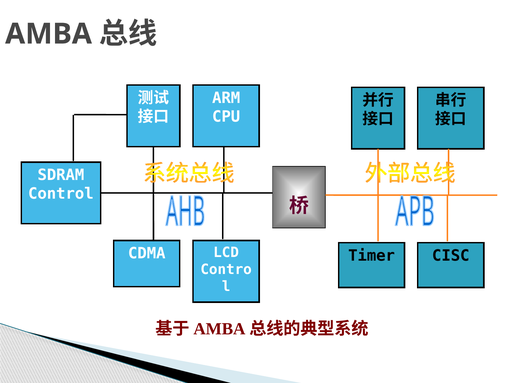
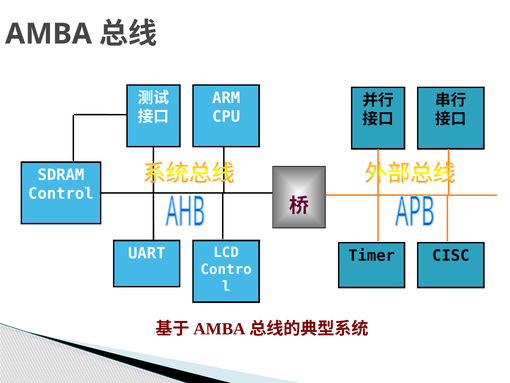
CDMA: CDMA -> UART (147, 253)
